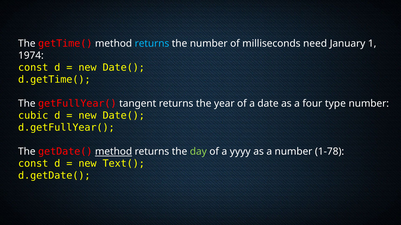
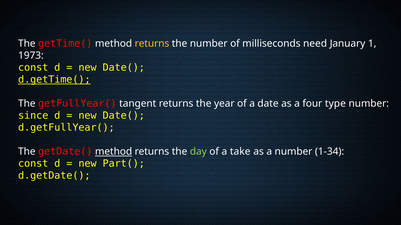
returns colour: light blue -> yellow (152, 44)
1974: 1974 -> 1973 (31, 56)
d.getTime( underline: none -> present (54, 80)
cubic: cubic -> since (33, 116)
yyyy: yyyy -> take (240, 152)
1-78: 1-78 -> 1-34 (330, 152)
Text(: Text( -> Part( (124, 164)
